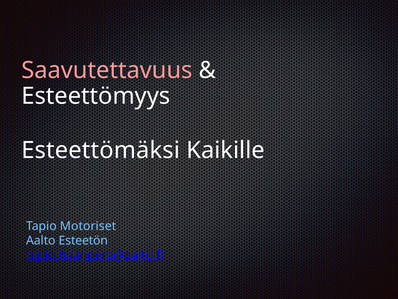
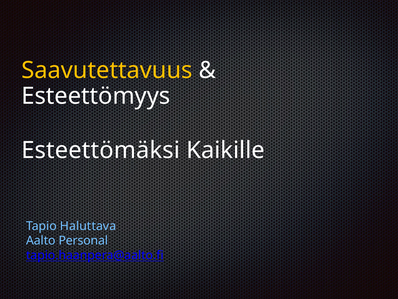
Saavutettavuus colour: pink -> yellow (107, 70)
Motoriset: Motoriset -> Haluttava (88, 226)
Esteetön: Esteetön -> Personal (83, 240)
